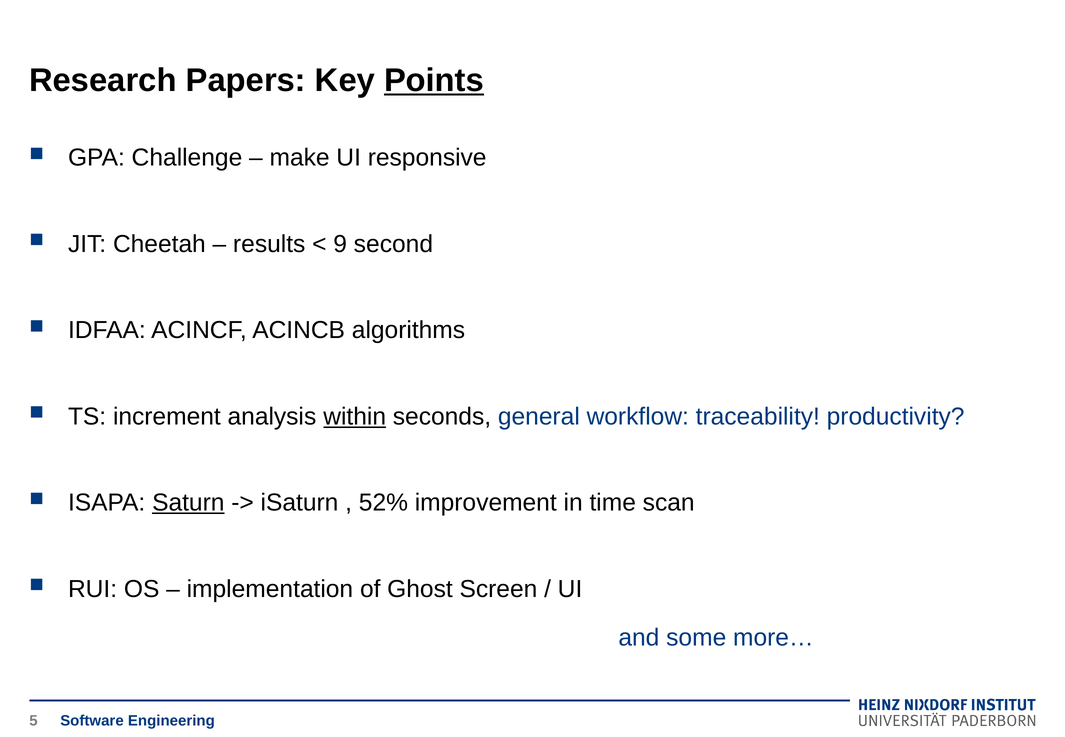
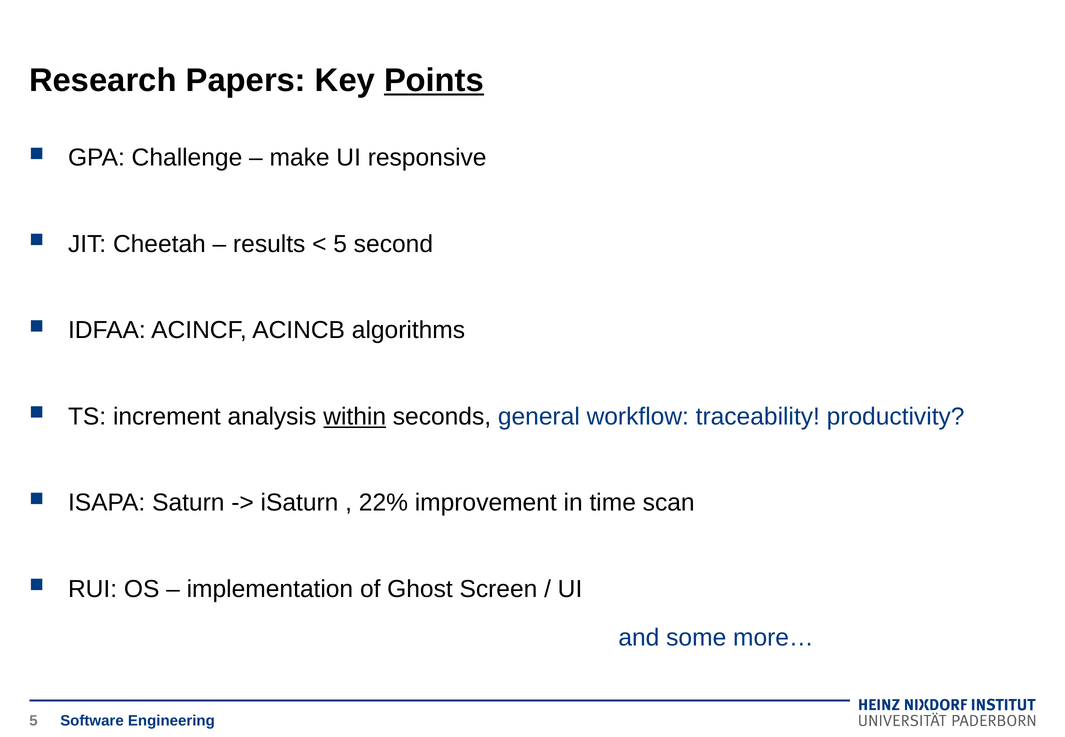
9: 9 -> 5 (340, 244)
Saturn underline: present -> none (188, 503)
52%: 52% -> 22% (383, 503)
